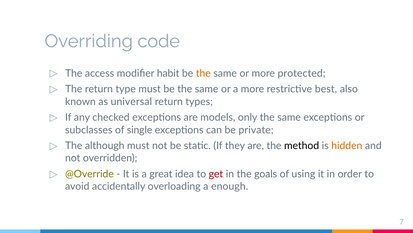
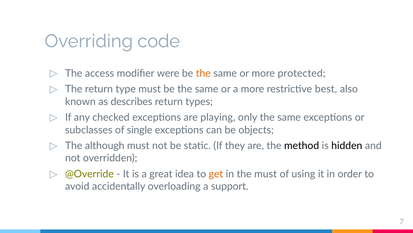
habit: habit -> were (168, 73)
universal: universal -> describes (131, 101)
models: models -> playing (218, 117)
private: private -> objects (256, 130)
hidden colour: orange -> black (347, 145)
get colour: red -> orange (216, 174)
the goals: goals -> must (266, 174)
enough: enough -> support (230, 186)
